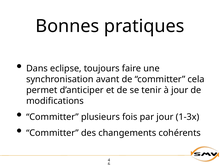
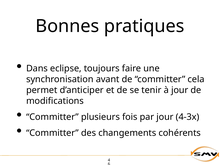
1-3x: 1-3x -> 4-3x (188, 117)
